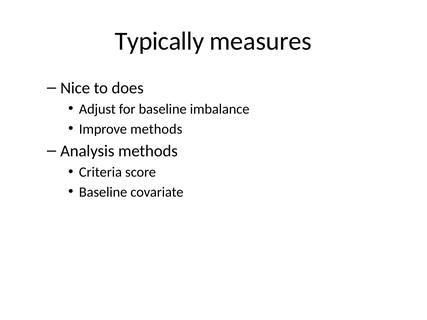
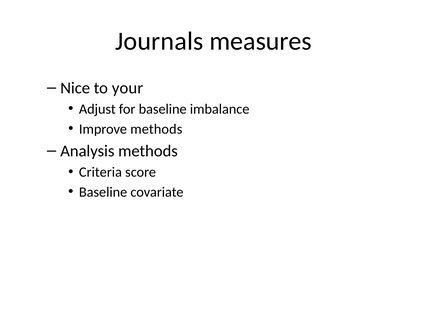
Typically: Typically -> Journals (159, 41)
does: does -> your (128, 88)
